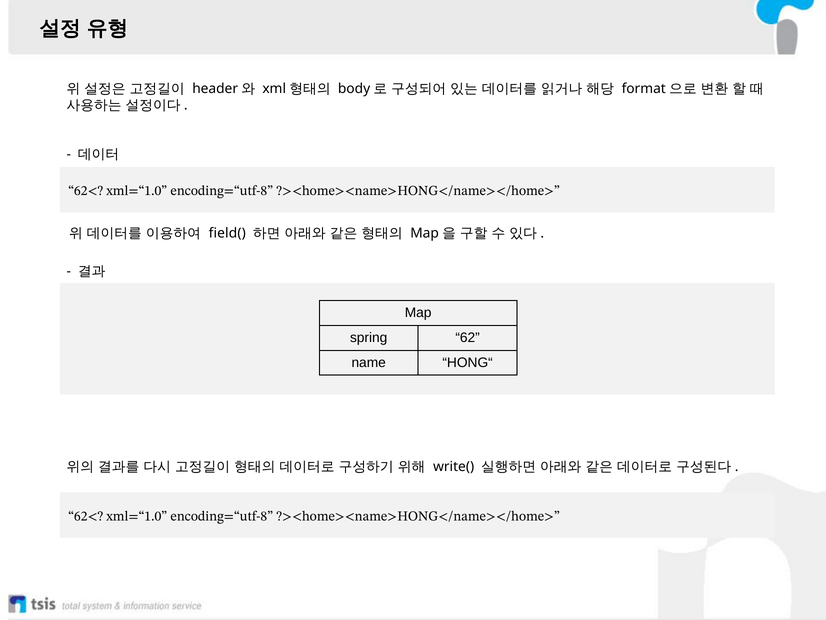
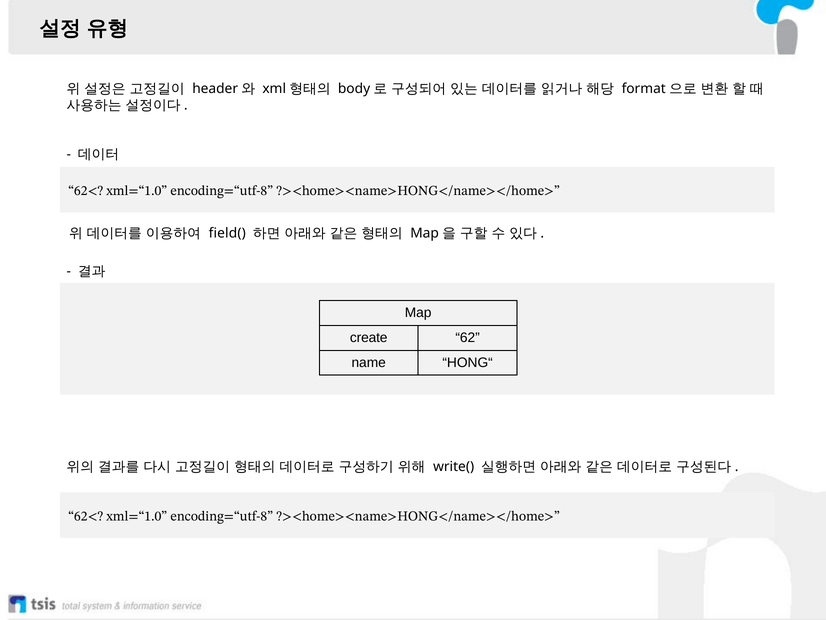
spring: spring -> create (369, 337)
